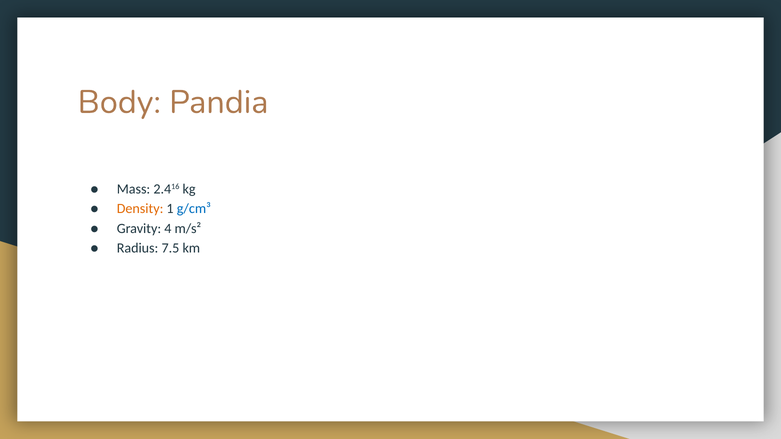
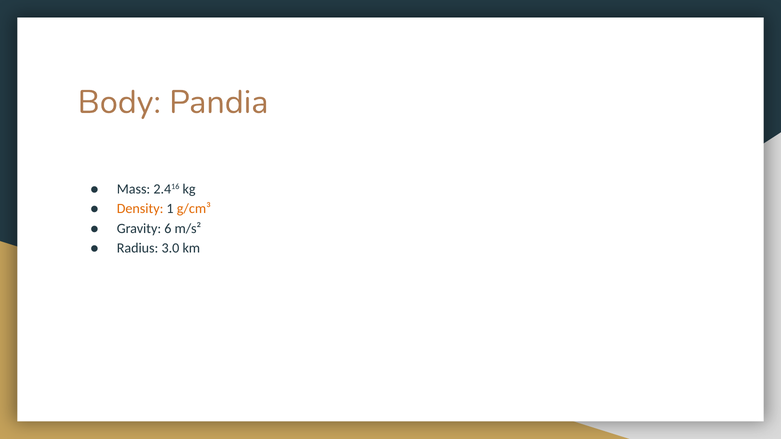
g/cm³ colour: blue -> orange (194, 209)
4: 4 -> 6 (168, 229)
7.5: 7.5 -> 3.0 (170, 248)
